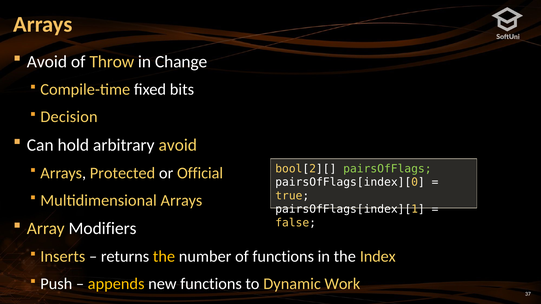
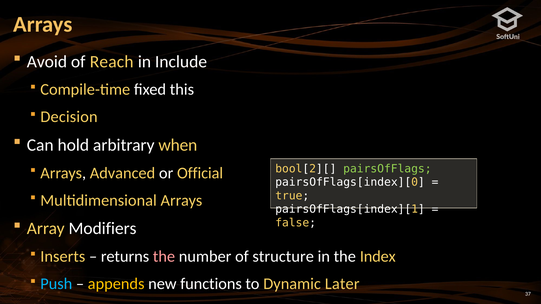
Throw: Throw -> Reach (112, 62)
Change: Change -> Include (181, 62)
bits: bits -> this (182, 90)
arbitrary avoid: avoid -> when (178, 145)
Protected: Protected -> Advanced (123, 173)
the colour: yellow -> pink (164, 257)
of functions: functions -> structure (283, 257)
Push colour: white -> light blue (56, 284)
Work: Work -> Later (342, 284)
